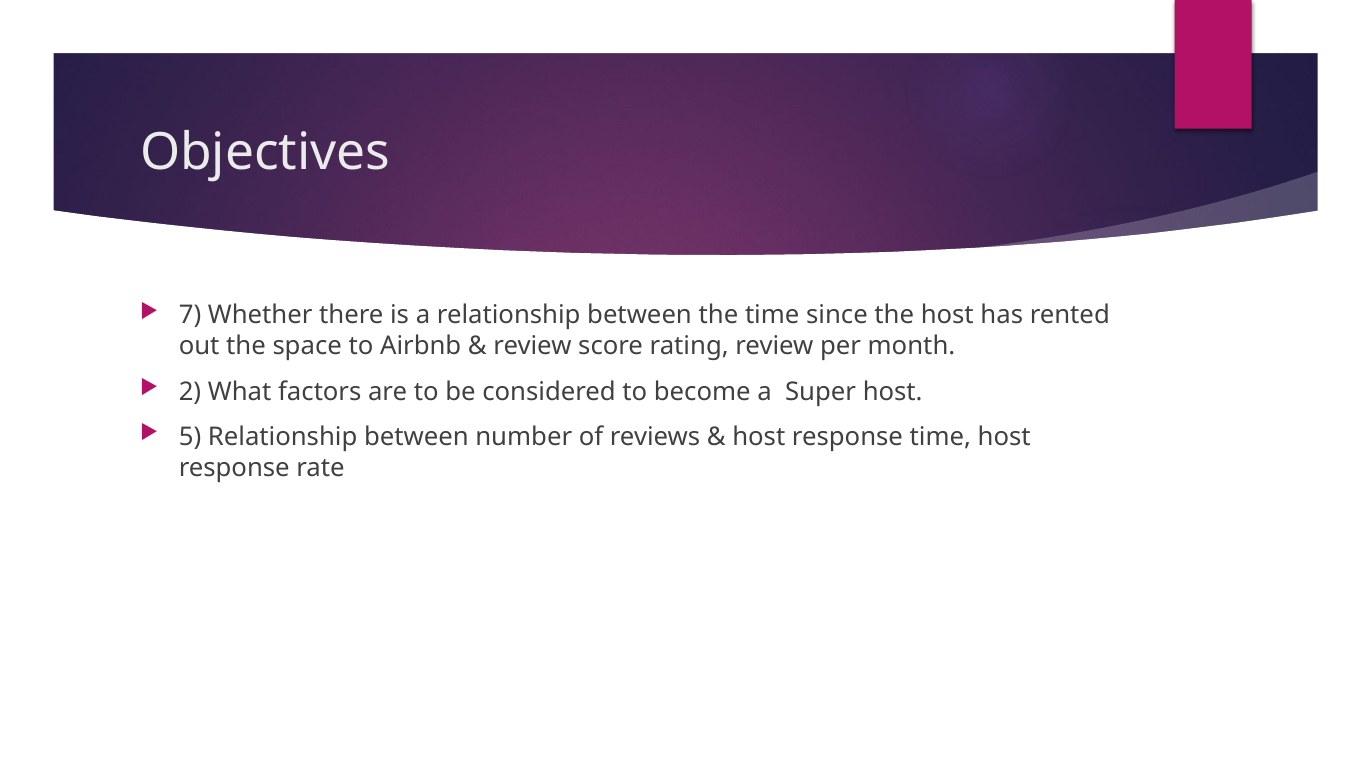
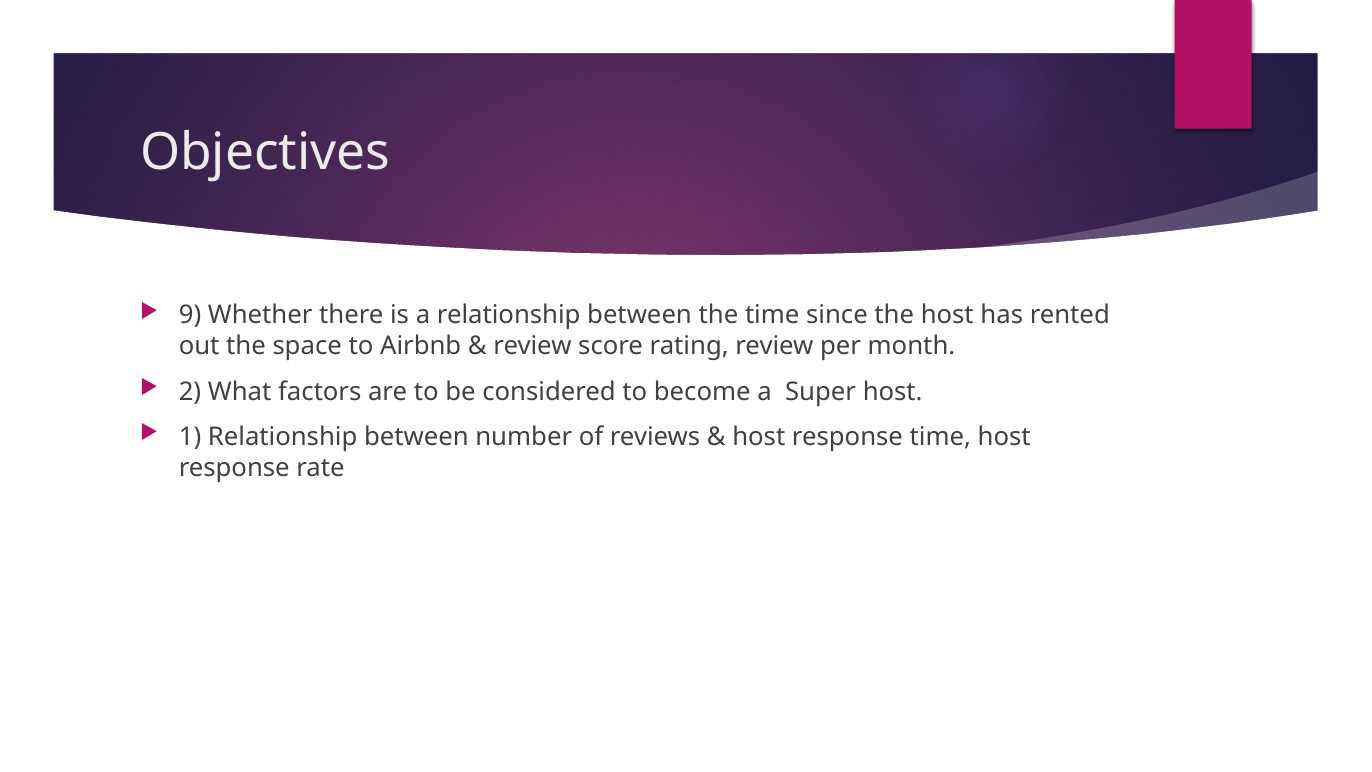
7: 7 -> 9 (190, 315)
5: 5 -> 1 (190, 437)
